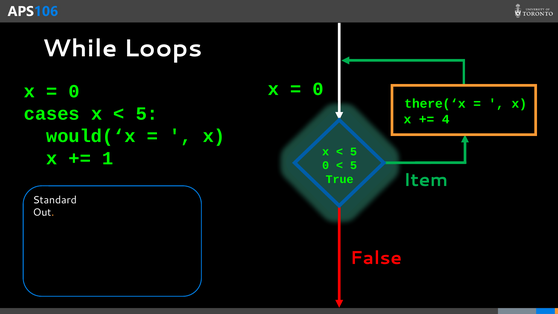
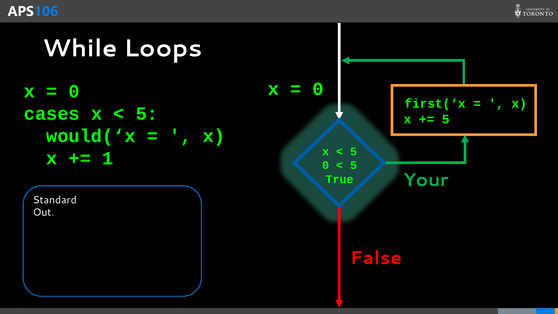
there(‘x: there(‘x -> first(‘x (435, 104)
4: 4 -> 5 (446, 119)
Item: Item -> Your (426, 180)
